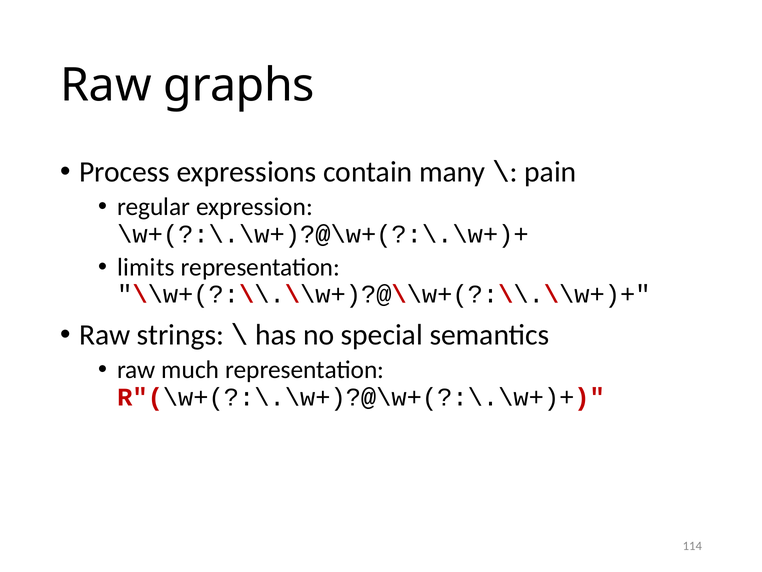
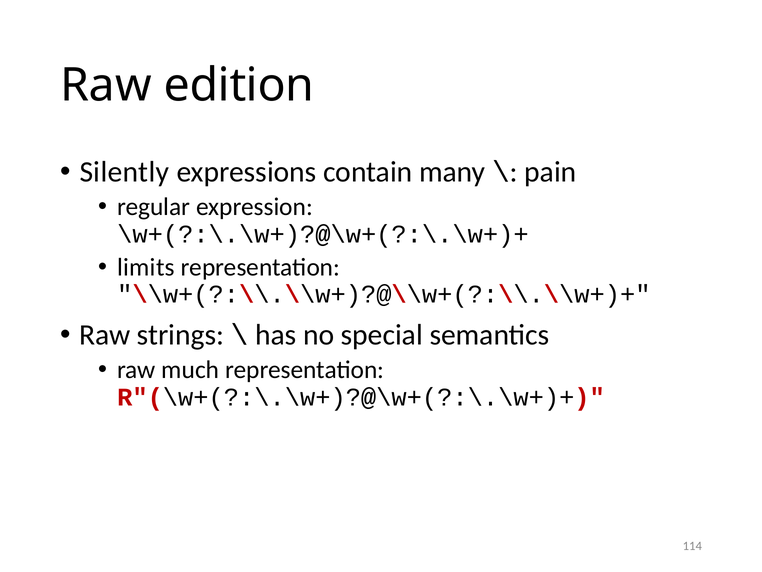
graphs: graphs -> edition (239, 85)
Process: Process -> Silently (124, 172)
